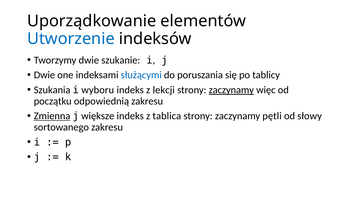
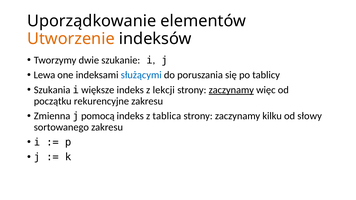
Utworzenie colour: blue -> orange (71, 39)
Dwie: Dwie -> Lewa (44, 75)
wyboru: wyboru -> większe (98, 90)
odpowiednią: odpowiednią -> rekurencyjne (101, 101)
Zmienna underline: present -> none (52, 116)
większe: większe -> pomocą (98, 116)
pętli: pętli -> kilku (272, 116)
